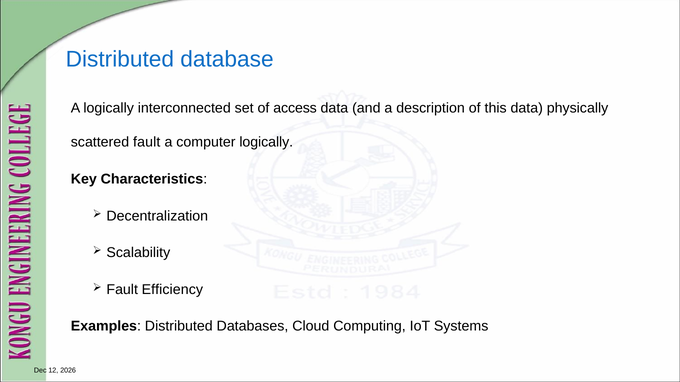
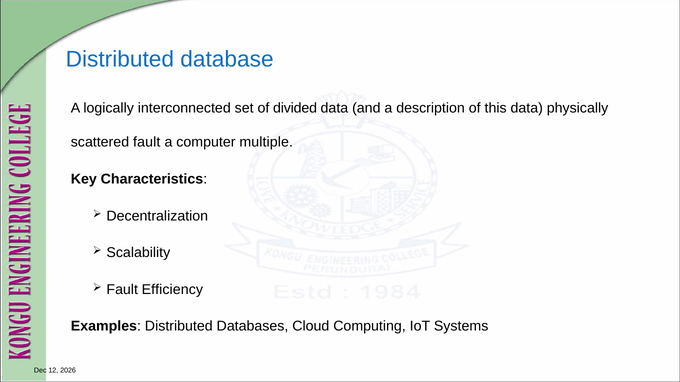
access: access -> divided (295, 108)
computer logically: logically -> multiple (266, 142)
